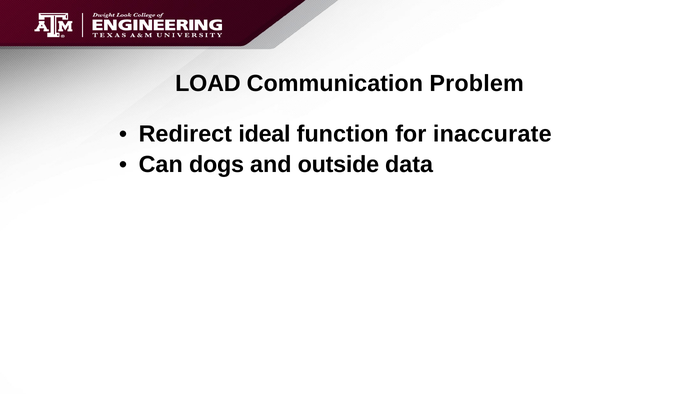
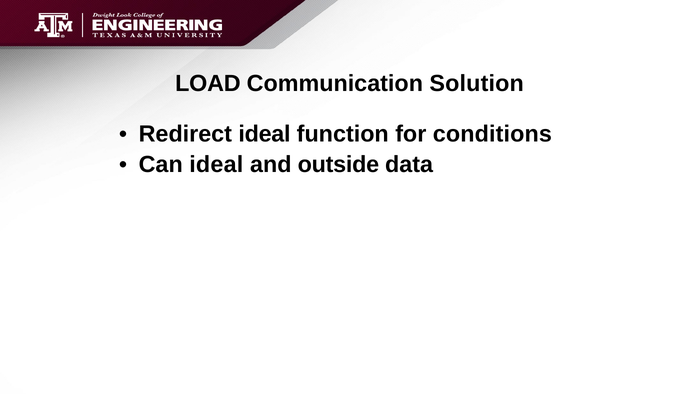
Problem: Problem -> Solution (477, 84)
inaccurate: inaccurate -> conditions (492, 134)
Can dogs: dogs -> ideal (216, 165)
